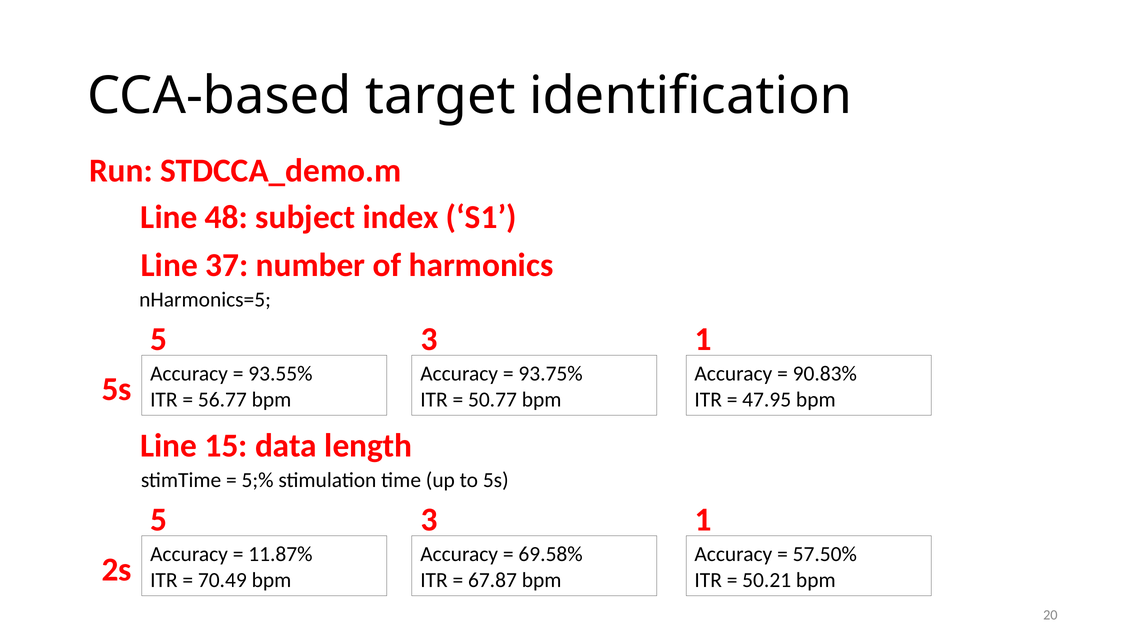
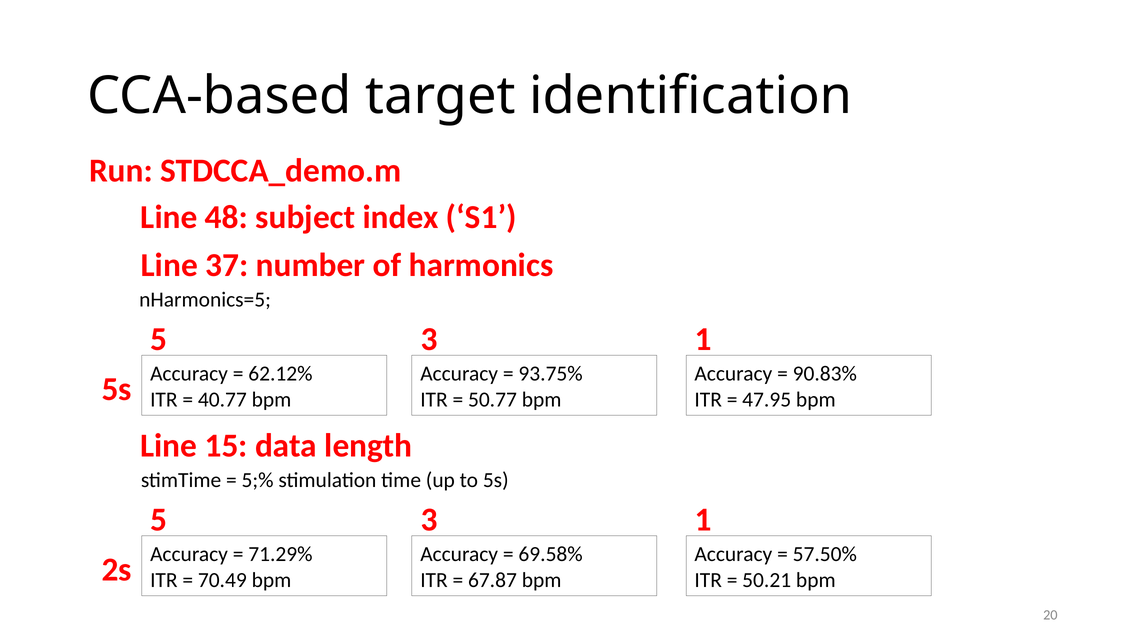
93.55%: 93.55% -> 62.12% (280, 374)
56.77: 56.77 -> 40.77 (222, 400)
11.87%: 11.87% -> 71.29% (280, 554)
